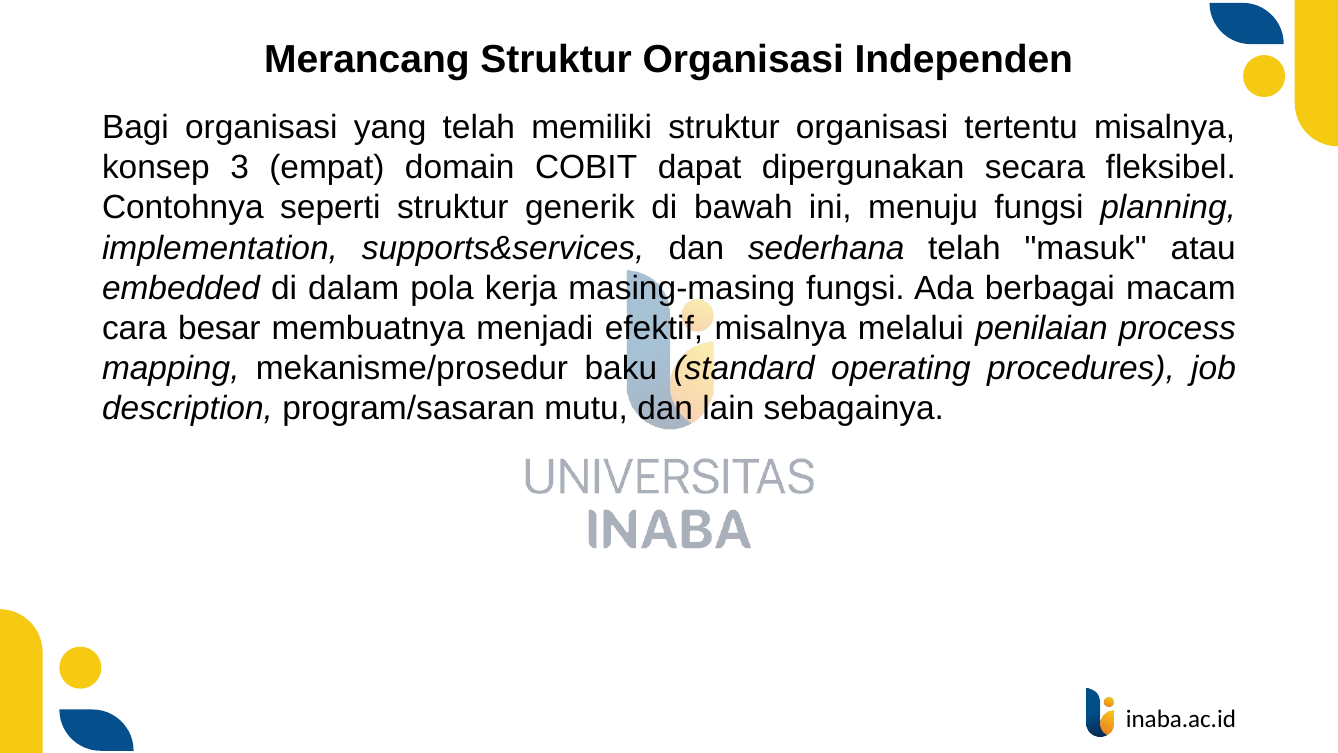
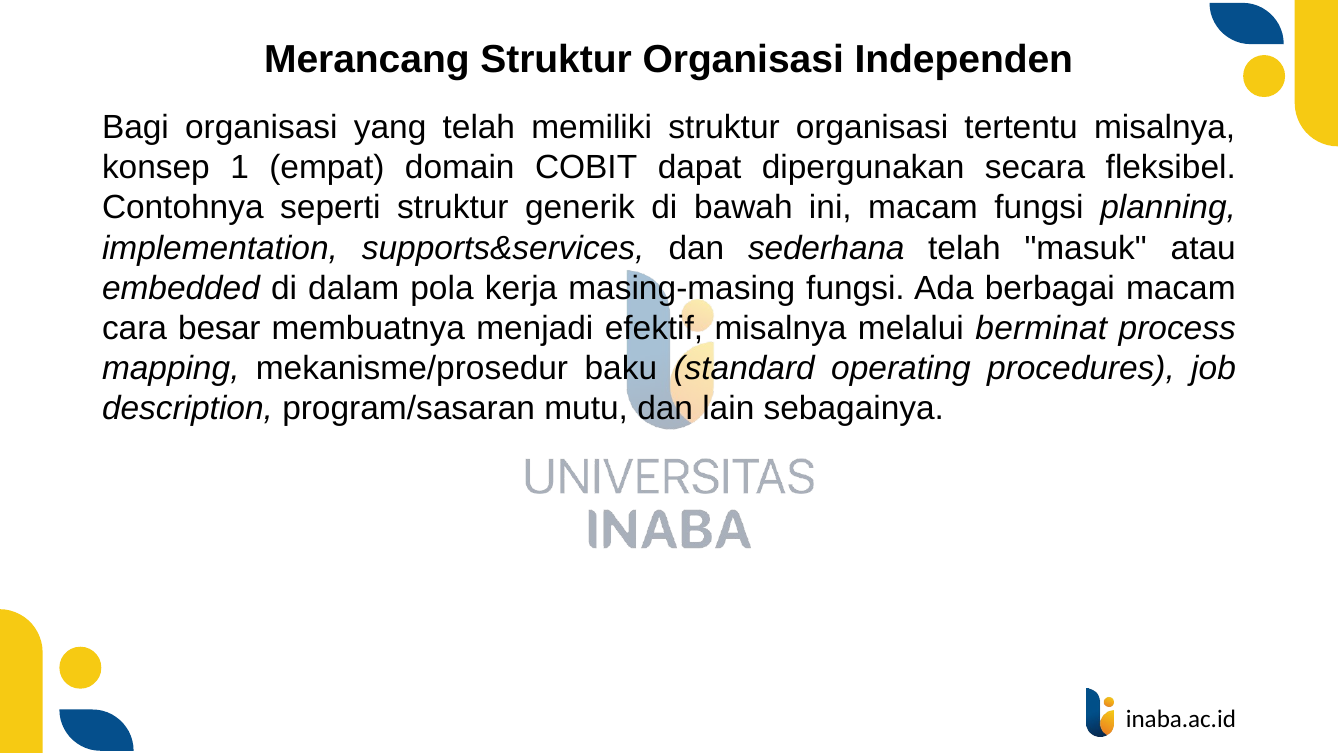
3: 3 -> 1 (240, 168)
ini menuju: menuju -> macam (923, 208)
penilaian: penilaian -> berminat (1041, 328)
